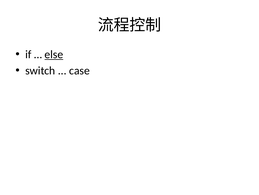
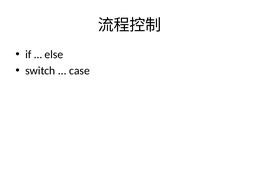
else underline: present -> none (54, 54)
